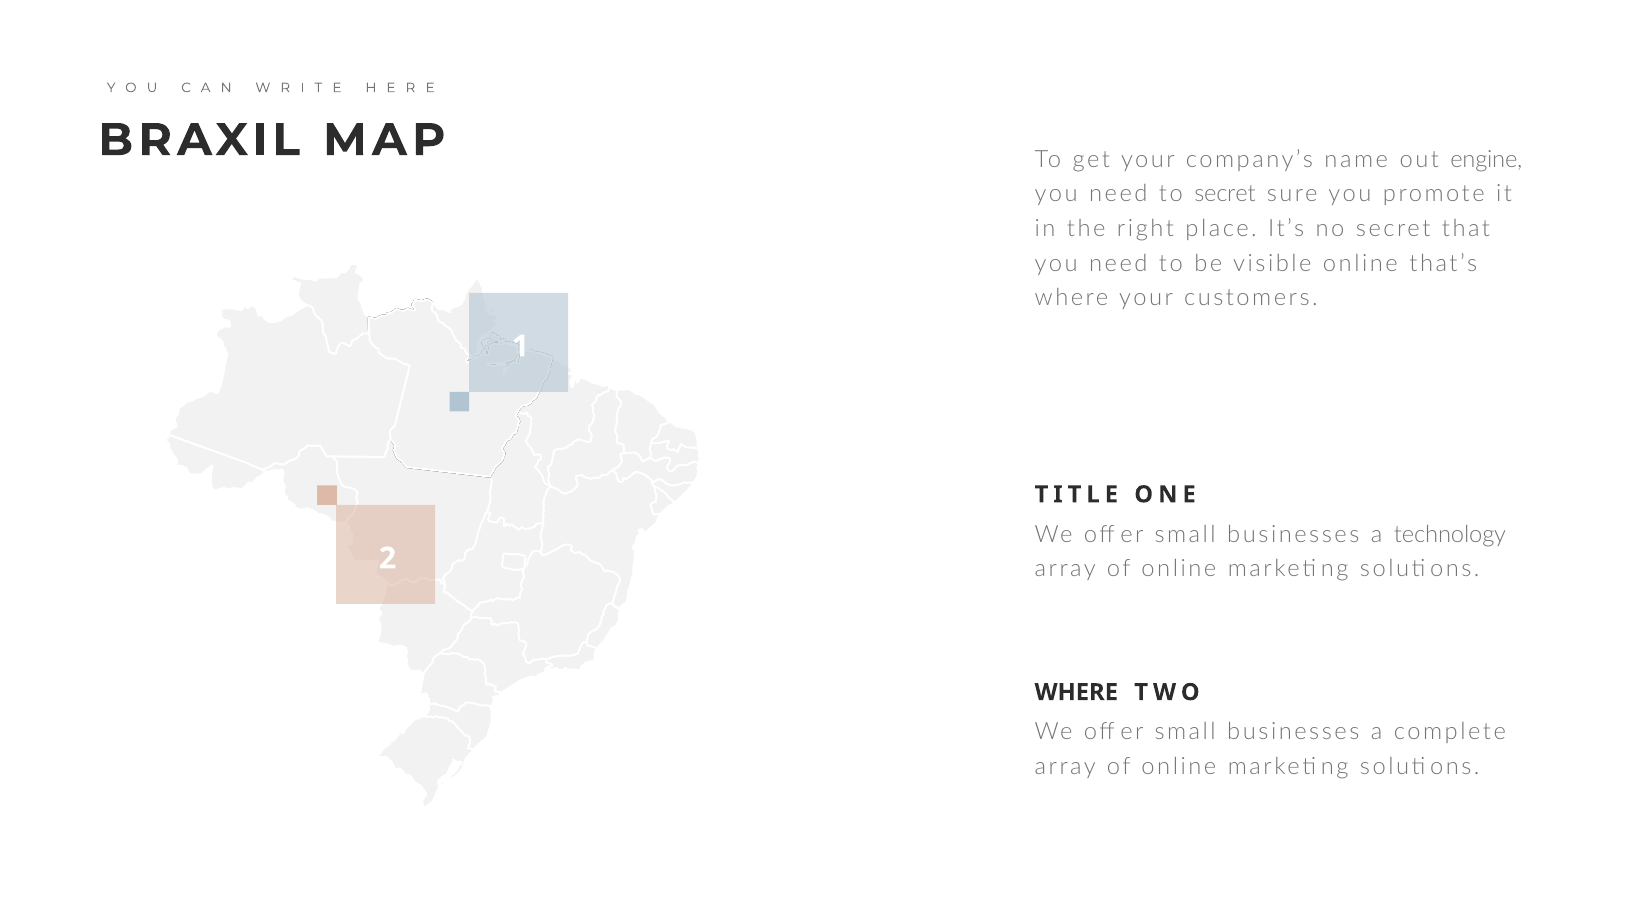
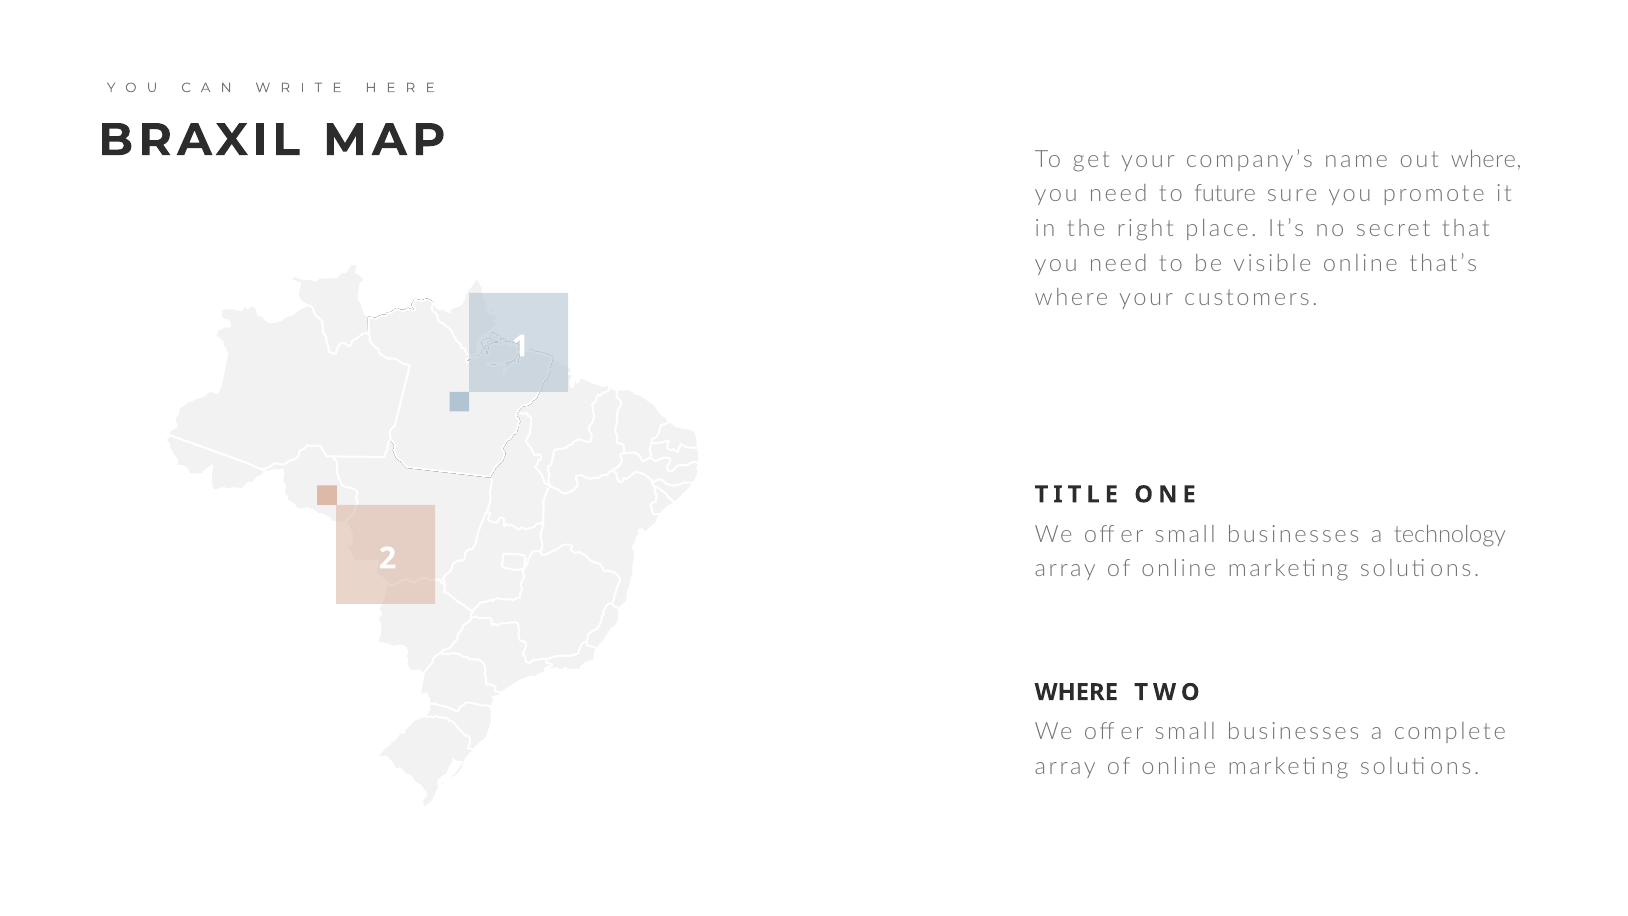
out engine: engine -> where (1486, 160)
to secret: secret -> future (1225, 194)
